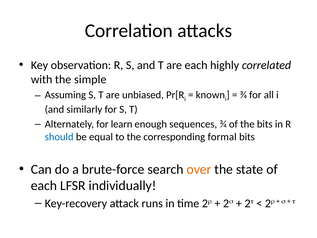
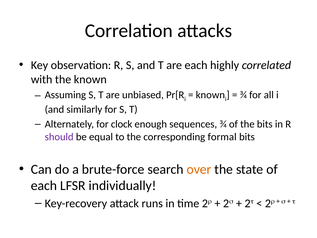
the simple: simple -> known (90, 79)
learn: learn -> clock (122, 124)
should colour: blue -> purple (59, 137)
